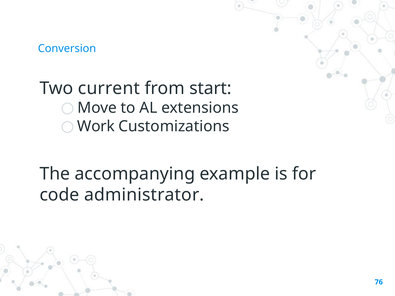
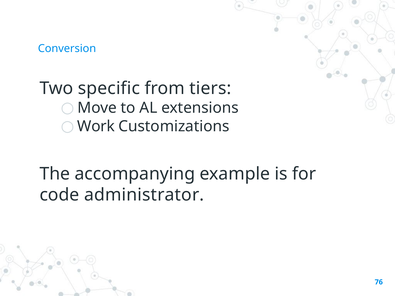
current: current -> specific (109, 88)
start: start -> tiers (210, 88)
